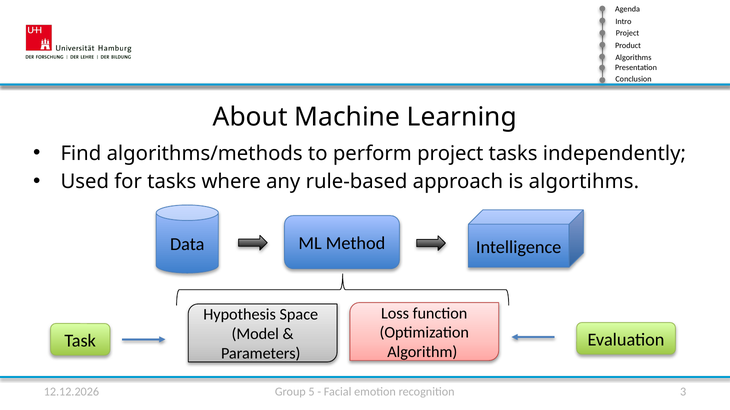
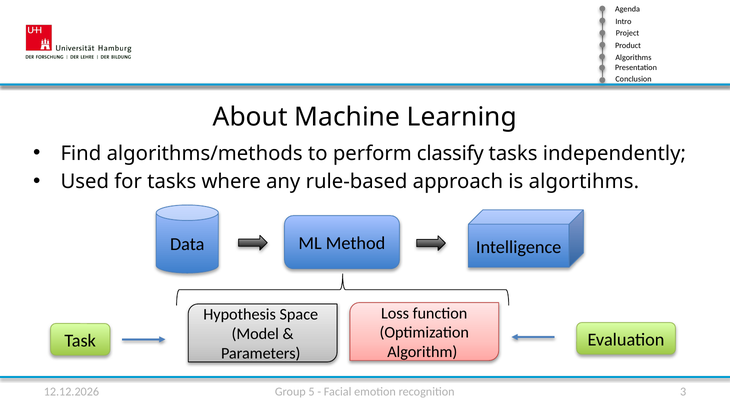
perform project: project -> classify (450, 154)
